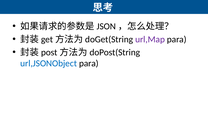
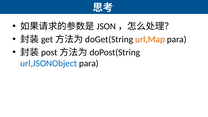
url,Map colour: purple -> orange (150, 39)
